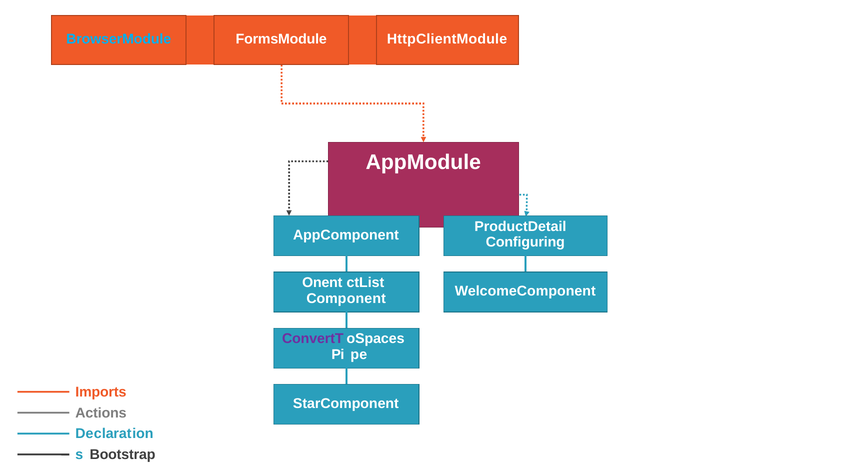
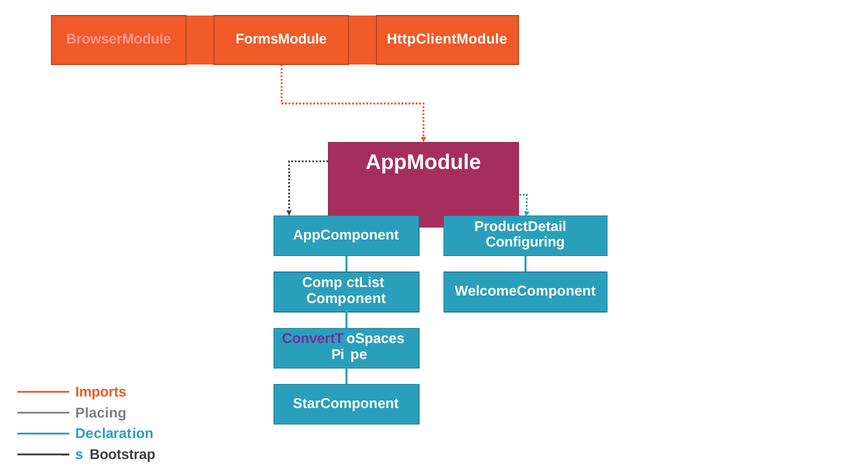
BrowserModule colour: light blue -> pink (119, 39)
Onent: Onent -> Comp (322, 283)
Actions: Actions -> Placing (101, 413)
